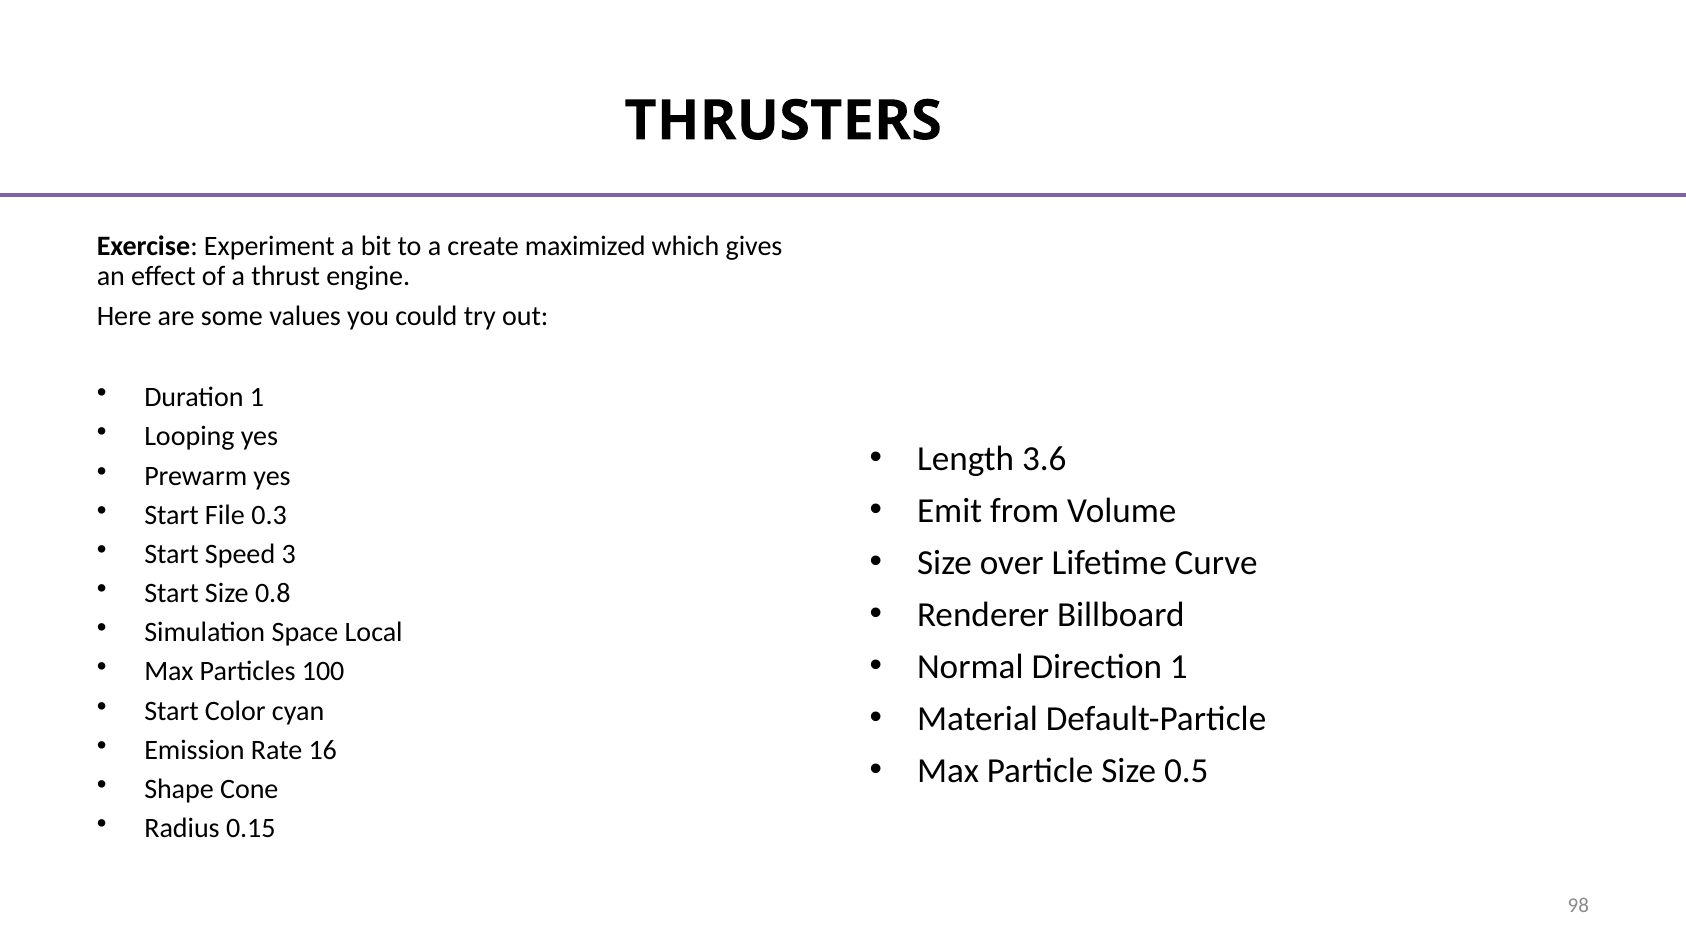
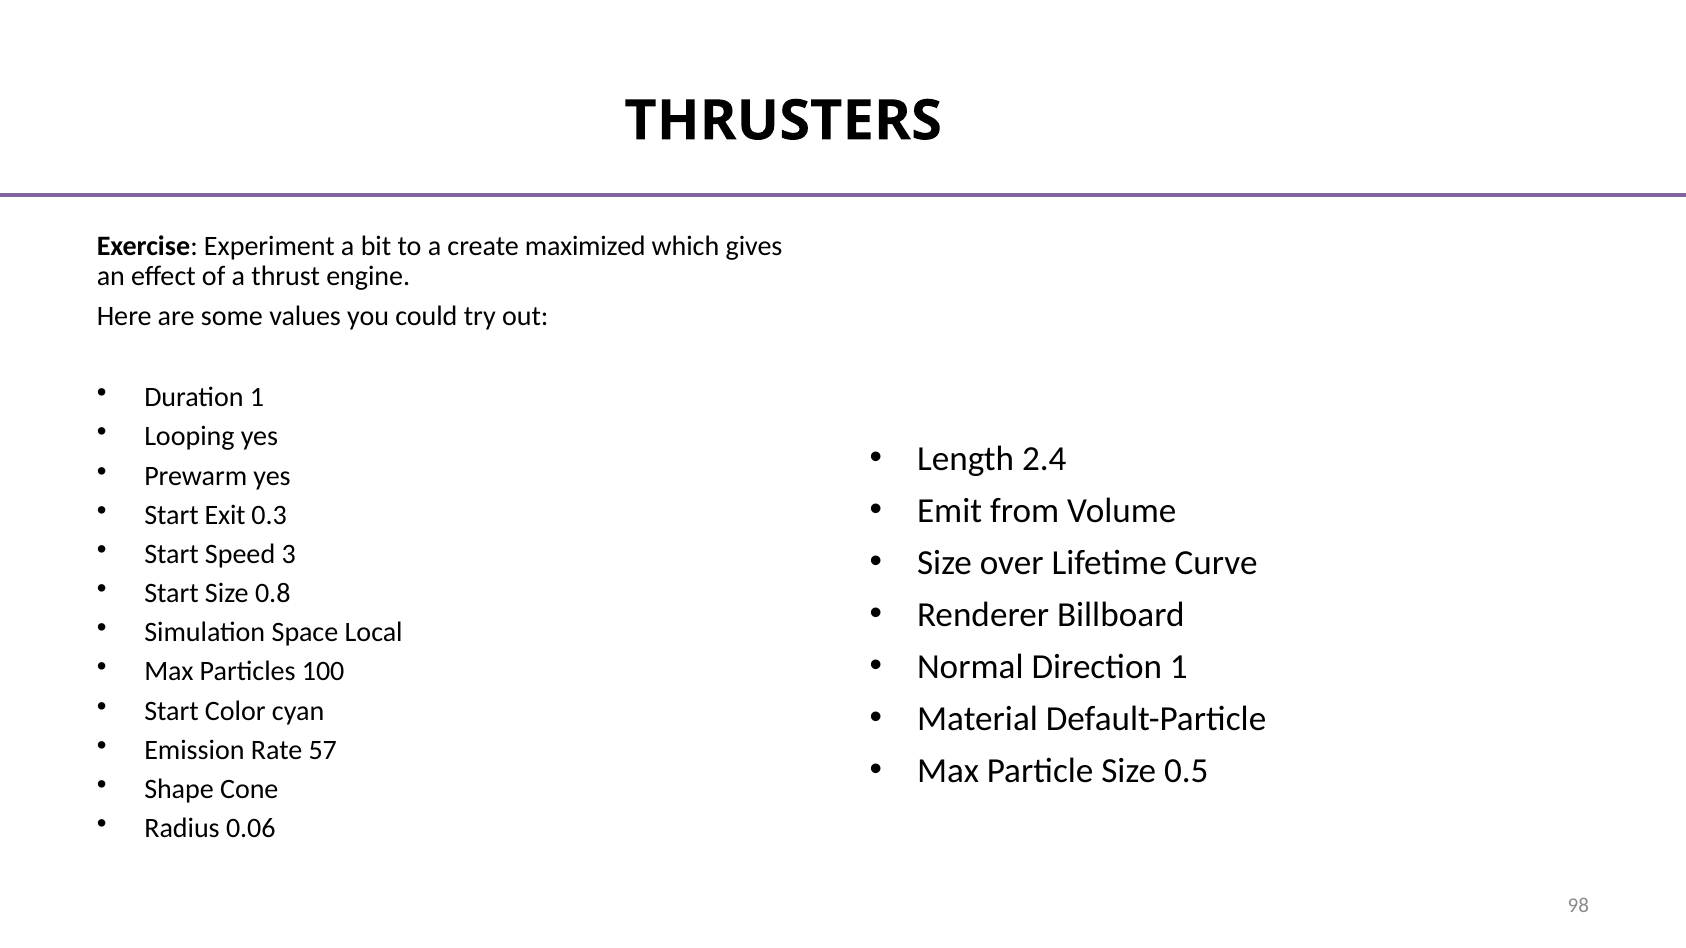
3.6: 3.6 -> 2.4 (1044, 459)
File: File -> Exit (225, 515)
16: 16 -> 57 (323, 750)
0.15: 0.15 -> 0.06 (251, 829)
